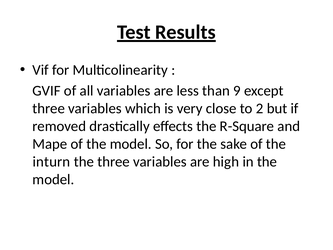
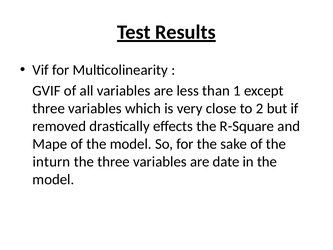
9: 9 -> 1 (237, 91)
high: high -> date (226, 162)
